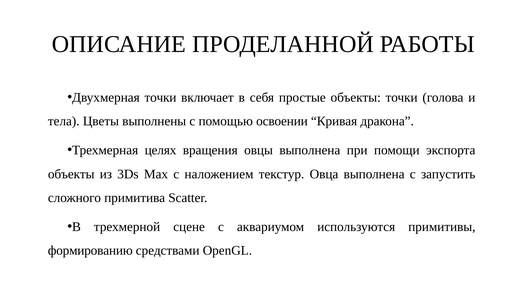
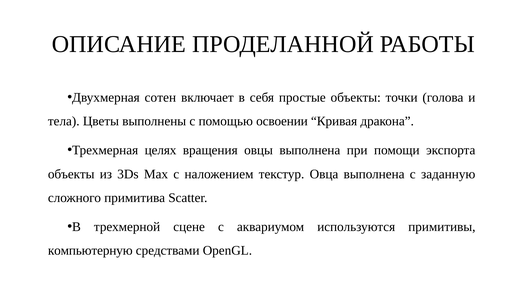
Двухмерная точки: точки -> сотен (160, 98)
запустить: запустить -> заданную (448, 174)
формированию: формированию -> компьютерную (90, 251)
